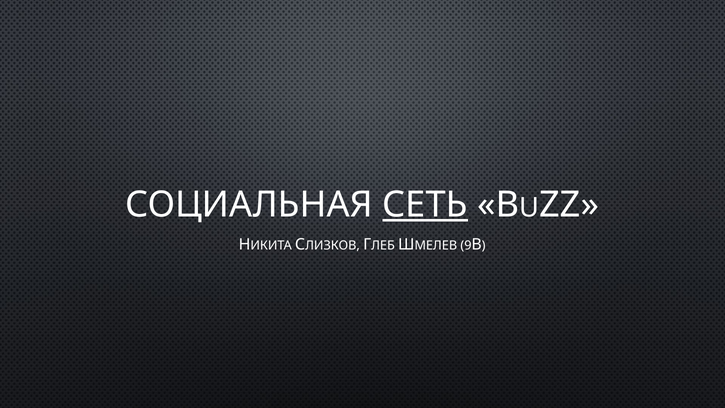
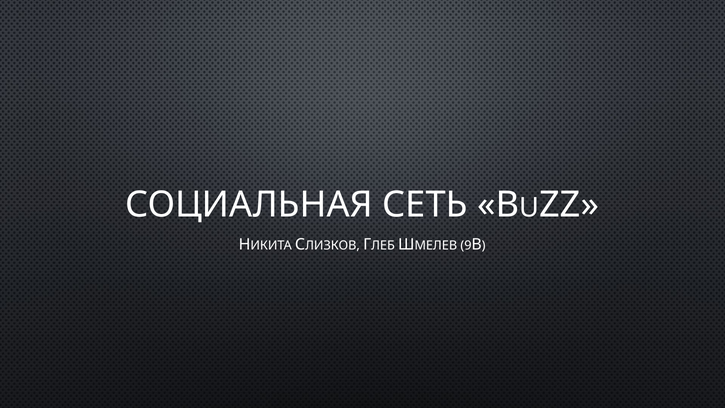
СЕТЬ underline: present -> none (425, 205)
